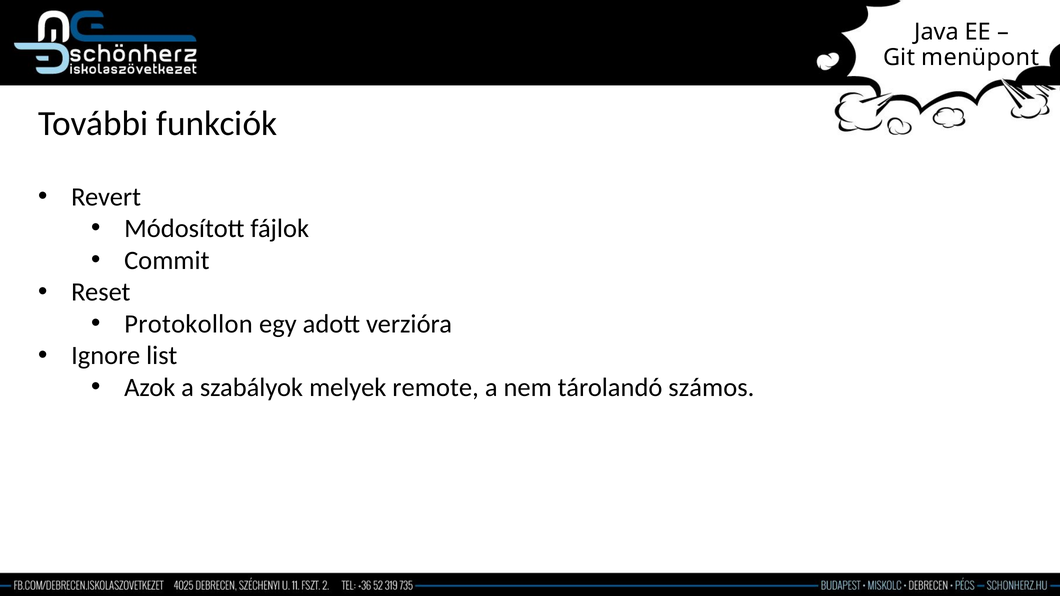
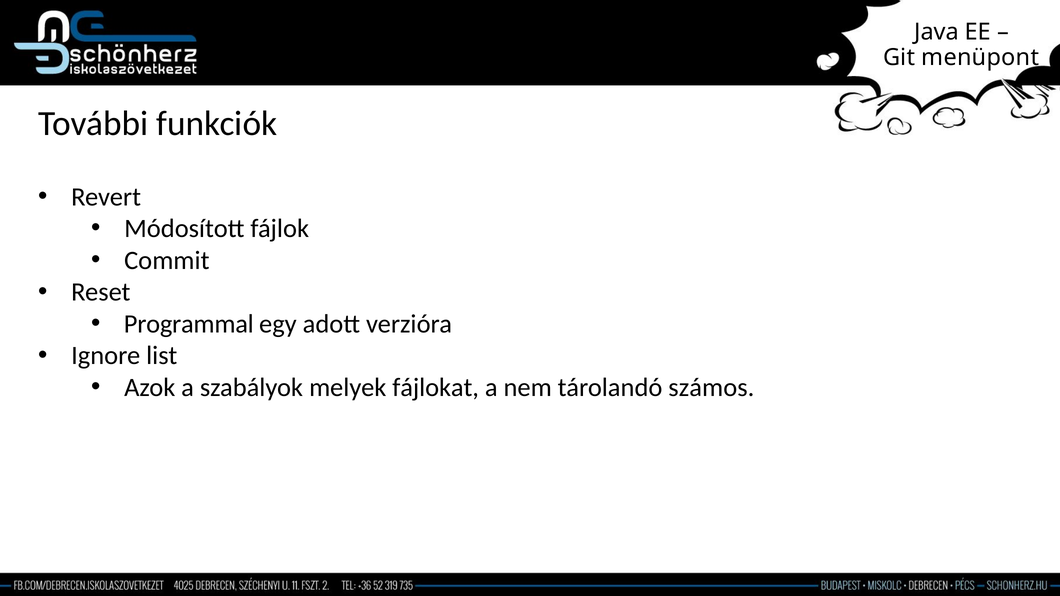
Protokollon: Protokollon -> Programmal (189, 324)
remote: remote -> fájlokat (436, 388)
